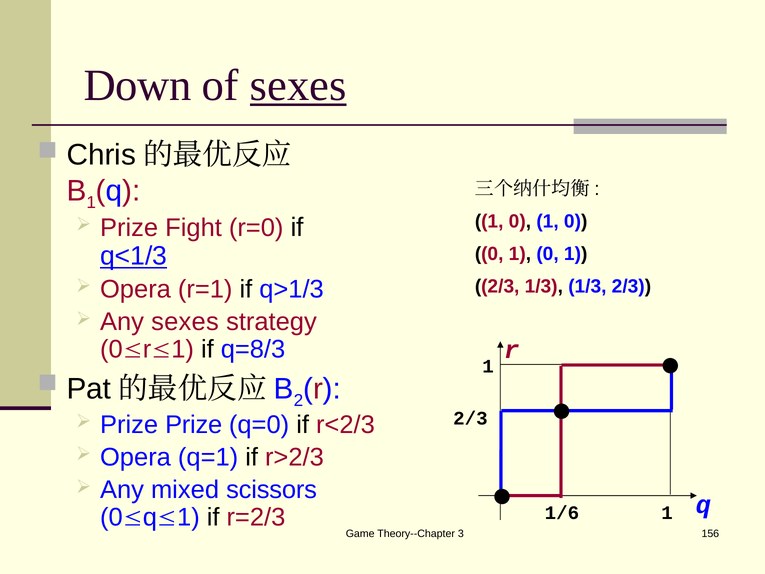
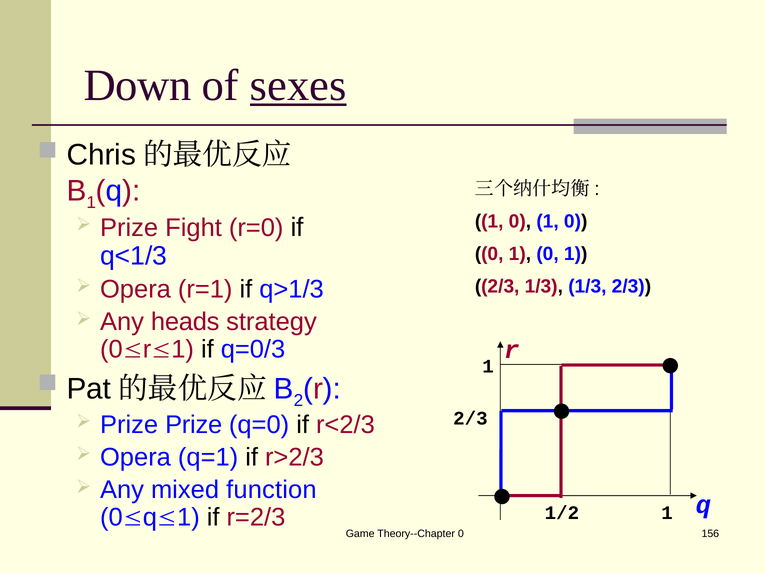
q<1/3 underline: present -> none (134, 256)
Any sexes: sexes -> heads (185, 322)
q=8/3: q=8/3 -> q=0/3 (253, 349)
scissors: scissors -> function (271, 490)
1/6: 1/6 -> 1/2 (562, 513)
Theory--Chapter 3: 3 -> 0 (461, 534)
